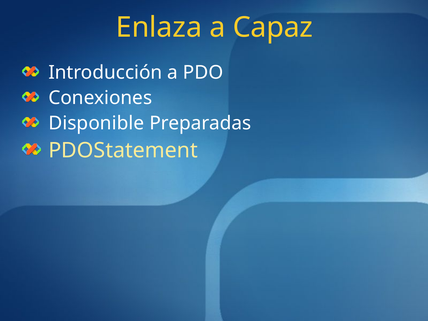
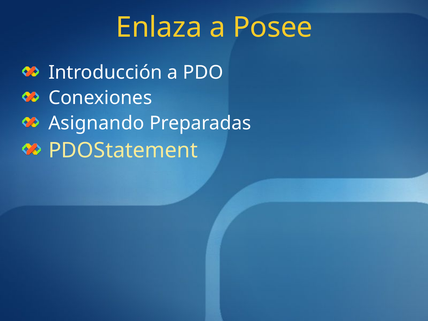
Capaz: Capaz -> Posee (273, 27)
Disponible: Disponible -> Asignando (96, 123)
